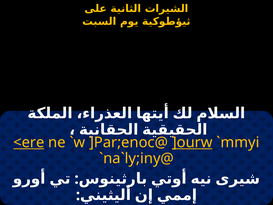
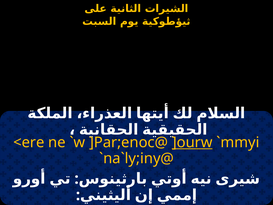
<ere underline: present -> none (29, 142)
